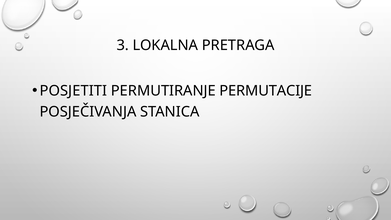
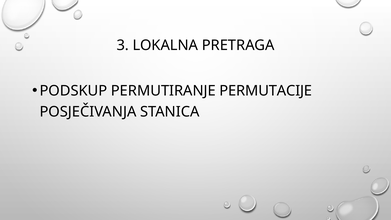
POSJETITI: POSJETITI -> PODSKUP (73, 91)
